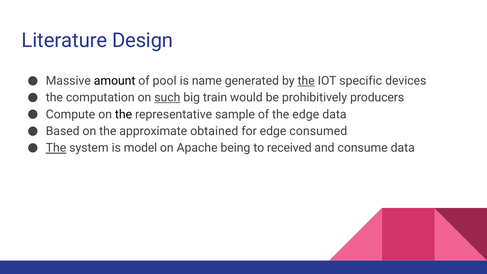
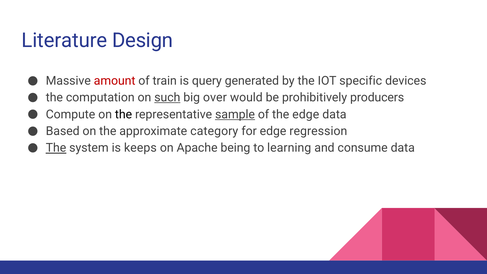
amount colour: black -> red (115, 81)
pool: pool -> train (165, 81)
name: name -> query (207, 81)
the underline: present -> none (306, 81)
train: train -> over (215, 98)
sample underline: none -> present (235, 114)
obtained: obtained -> category (214, 131)
consumed: consumed -> regression (318, 131)
model: model -> keeps (140, 148)
received: received -> learning (289, 148)
